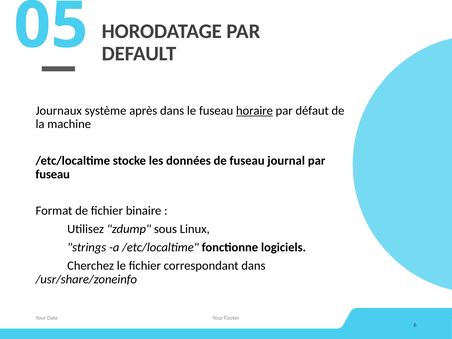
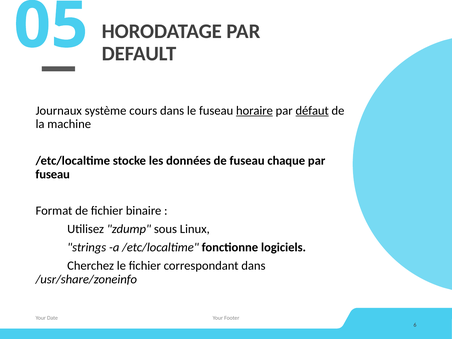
après: après -> cours (143, 111)
défaut underline: none -> present (312, 111)
journal: journal -> chaque (286, 161)
